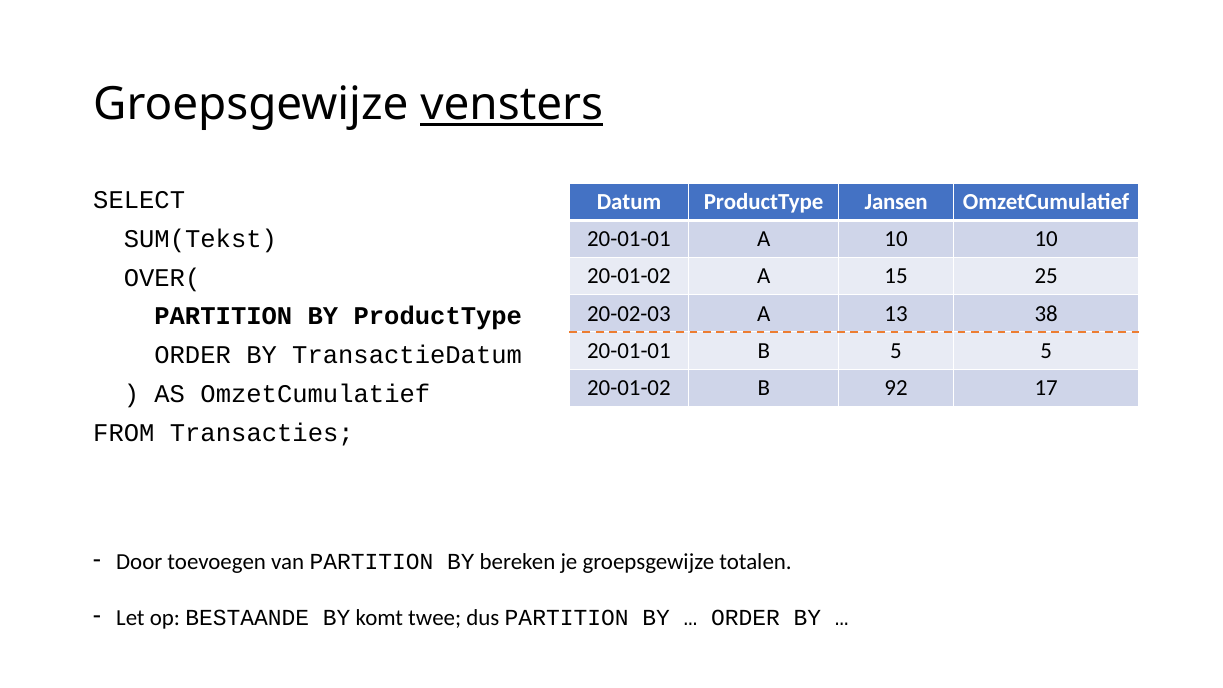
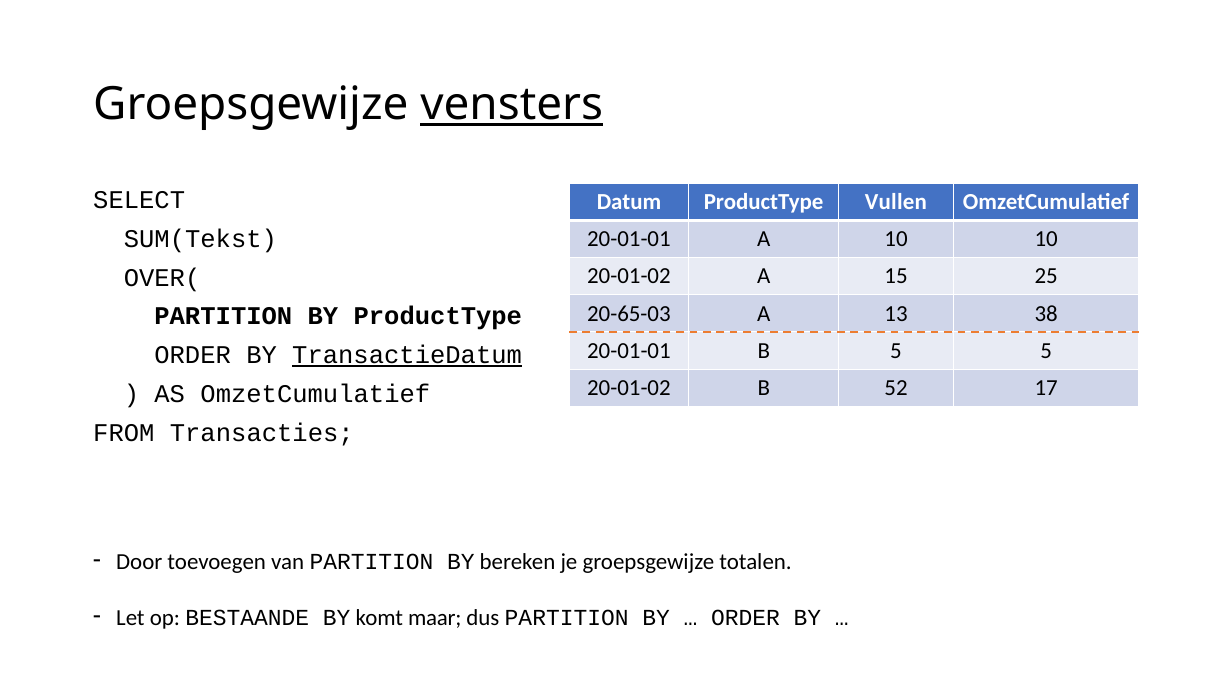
Jansen: Jansen -> Vullen (896, 202)
20-02-03: 20-02-03 -> 20-65-03 (629, 314)
TransactieDatum underline: none -> present (407, 355)
92: 92 -> 52 (896, 388)
twee: twee -> maar (435, 618)
